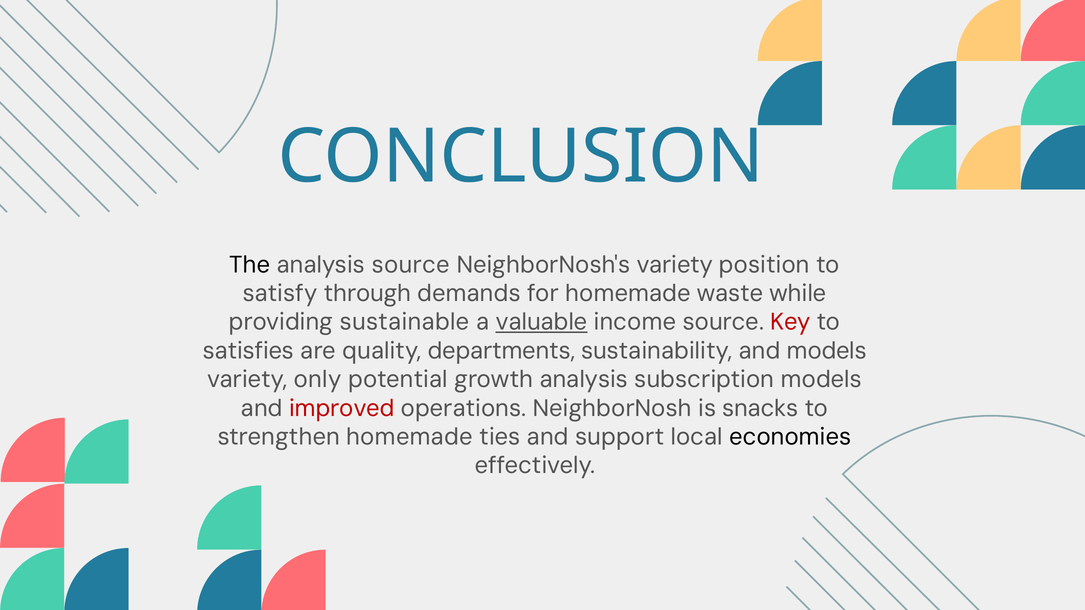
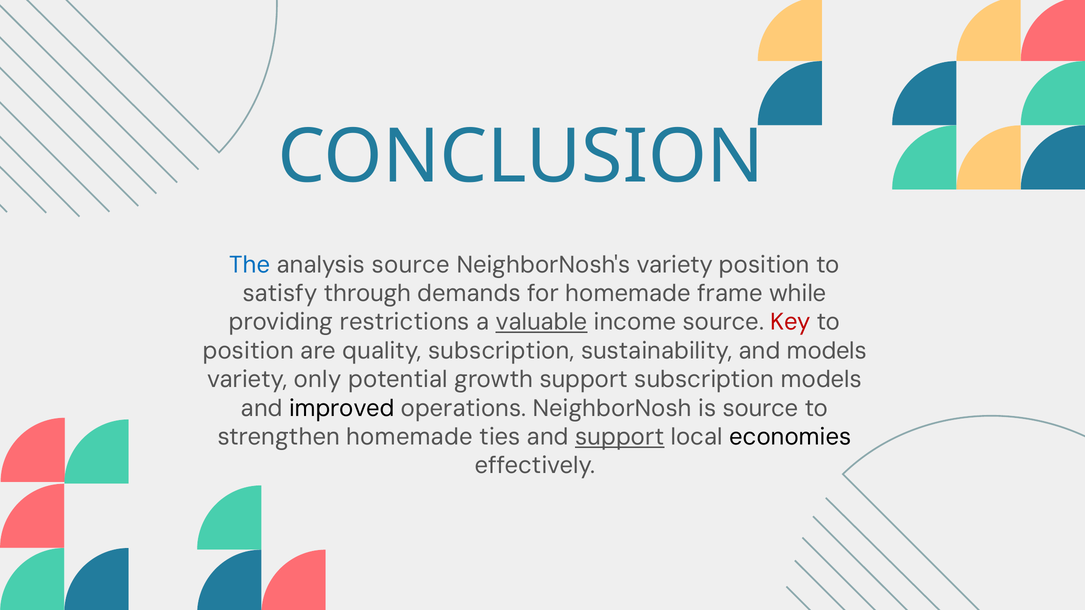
The colour: black -> blue (250, 265)
waste: waste -> frame (730, 294)
sustainable: sustainable -> restrictions (405, 322)
satisfies: satisfies -> position (248, 351)
quality departments: departments -> subscription (501, 351)
growth analysis: analysis -> support (584, 380)
improved colour: red -> black (342, 408)
is snacks: snacks -> source (760, 408)
support underline: none -> present (620, 437)
